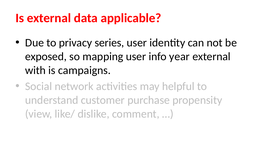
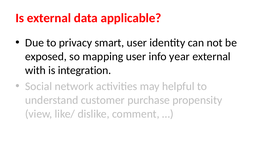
series: series -> smart (109, 43)
campaigns: campaigns -> integration (84, 70)
